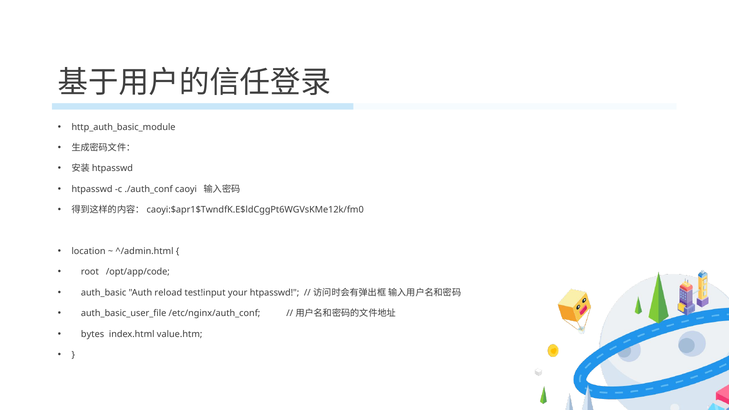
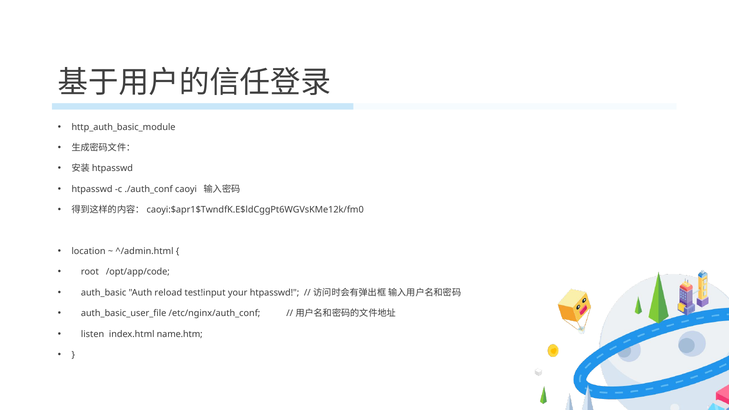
bytes: bytes -> listen (93, 334)
value.htm: value.htm -> name.htm (180, 334)
